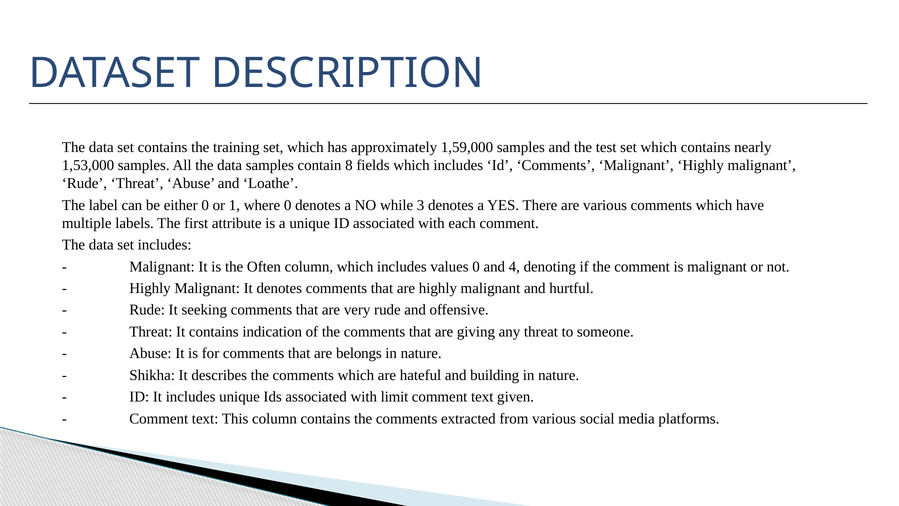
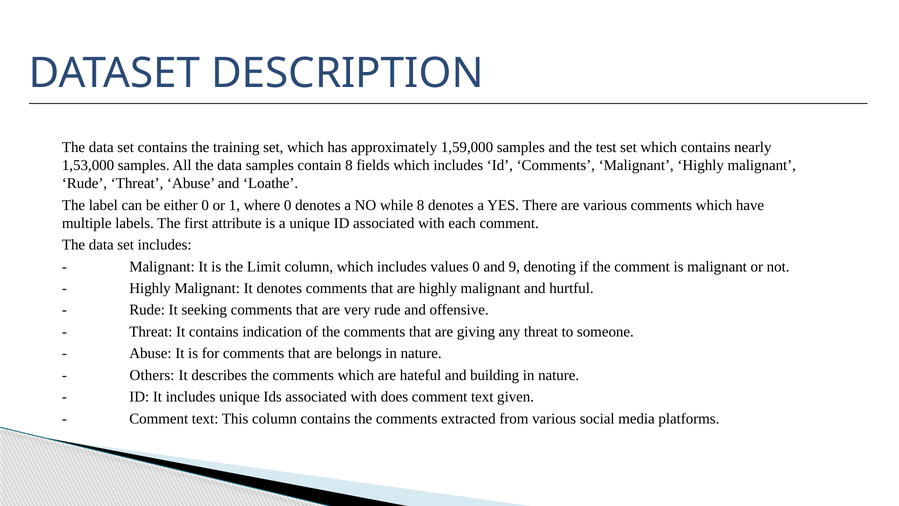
while 3: 3 -> 8 (421, 205)
Often: Often -> Limit (264, 266)
4: 4 -> 9 (514, 266)
Shikha: Shikha -> Others (152, 375)
limit: limit -> does (394, 397)
